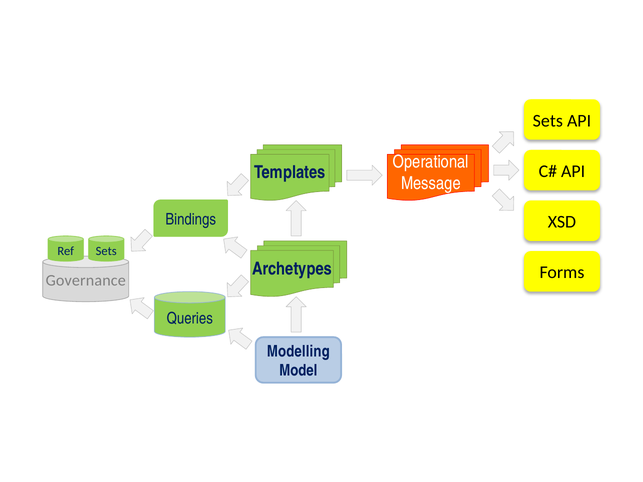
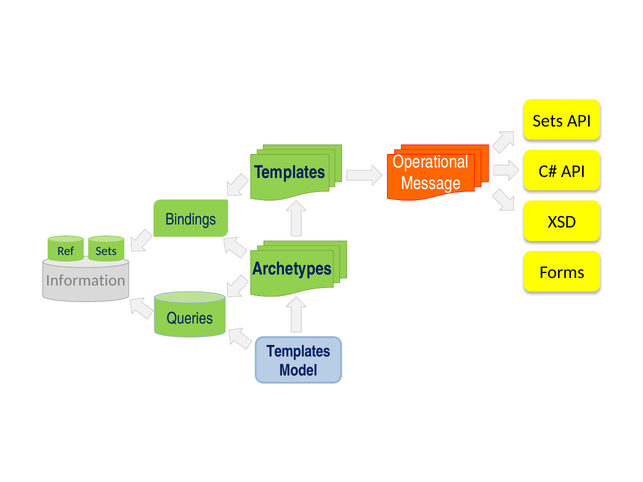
Governance: Governance -> Information (86, 280)
Modelling: Modelling -> Templates (298, 352)
